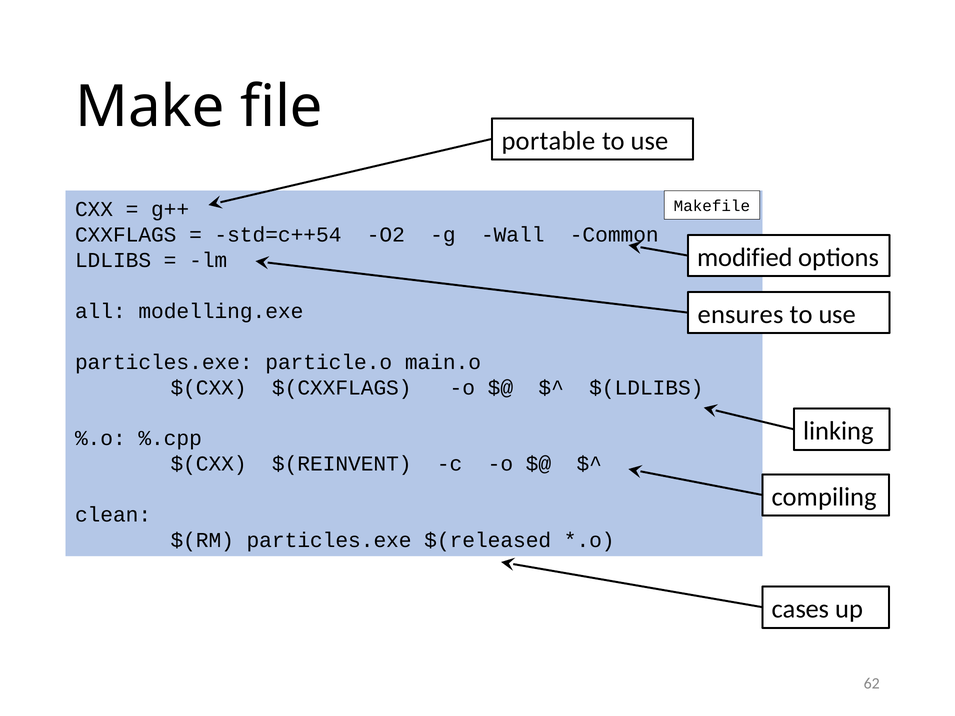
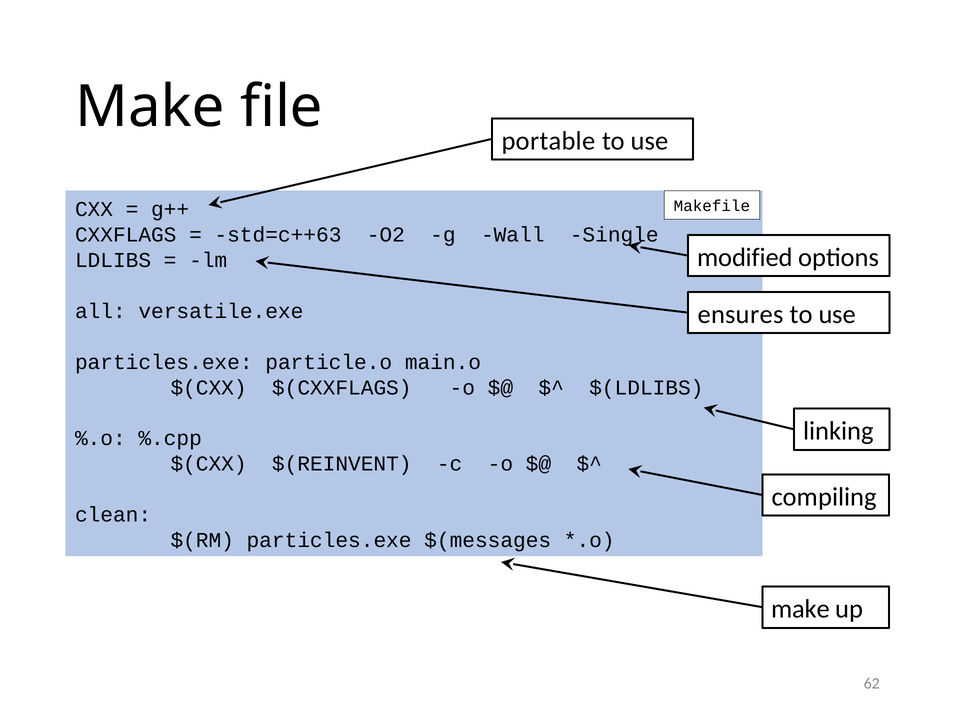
std=c++54: std=c++54 -> std=c++63 (278, 235)
Common: Common -> Single (614, 235)
modelling.exe: modelling.exe -> versatile.exe (221, 311)
$(released: $(released -> $(messages (488, 540)
cases: cases -> make (801, 609)
